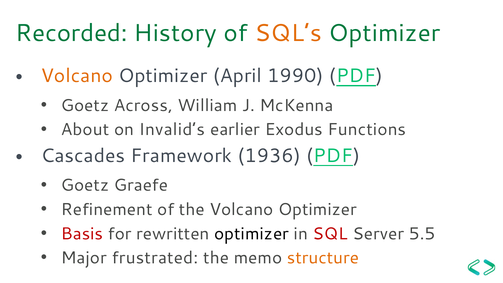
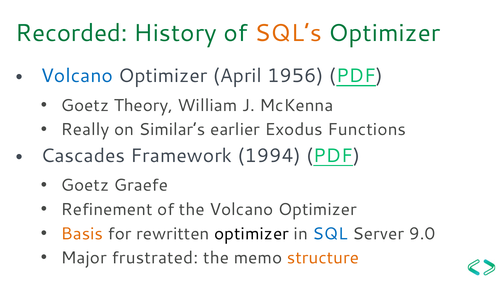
Volcano colour: orange -> blue (77, 76)
1990: 1990 -> 1956 (295, 76)
Across: Across -> Theory (143, 105)
About: About -> Really (85, 130)
Invalid’s: Invalid’s -> Similar’s (172, 130)
1936: 1936 -> 1994 (269, 156)
Basis colour: red -> orange (82, 234)
SQL colour: red -> blue (330, 234)
5.5: 5.5 -> 9.0 (422, 234)
